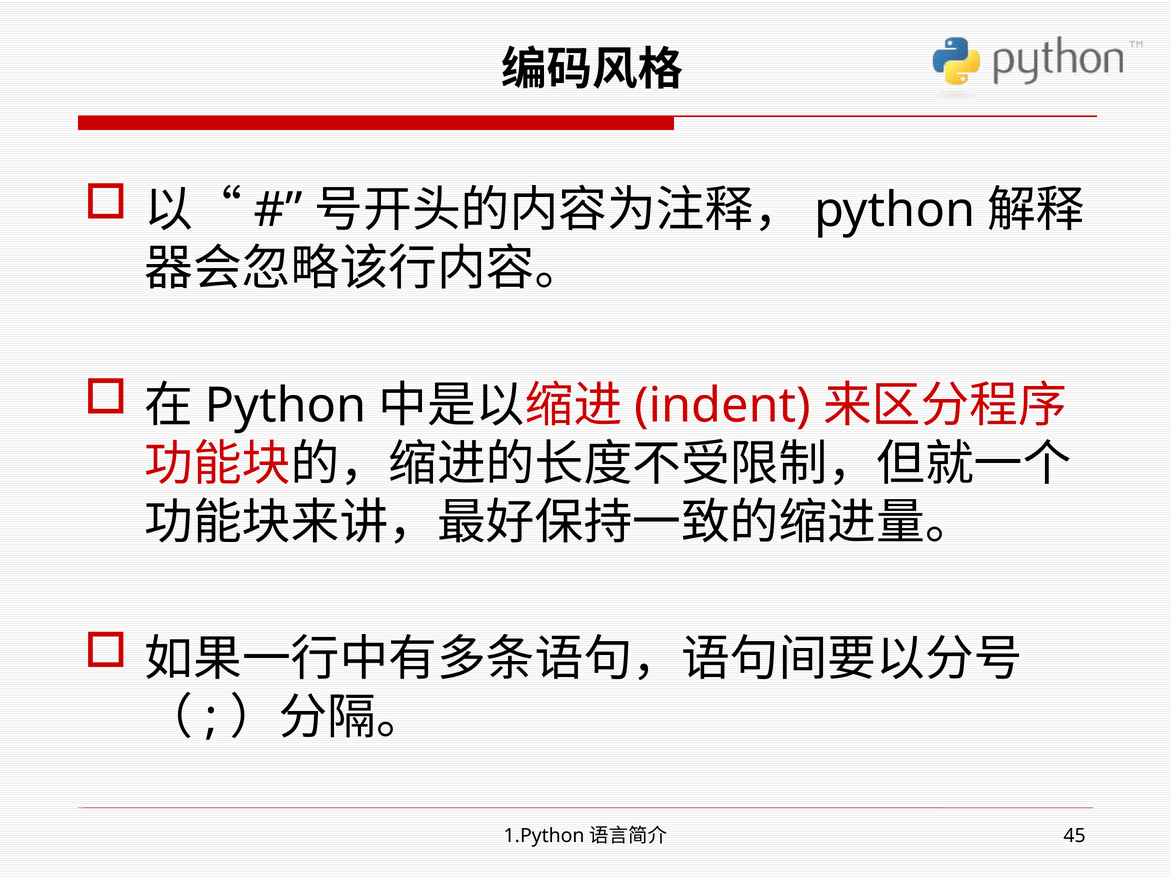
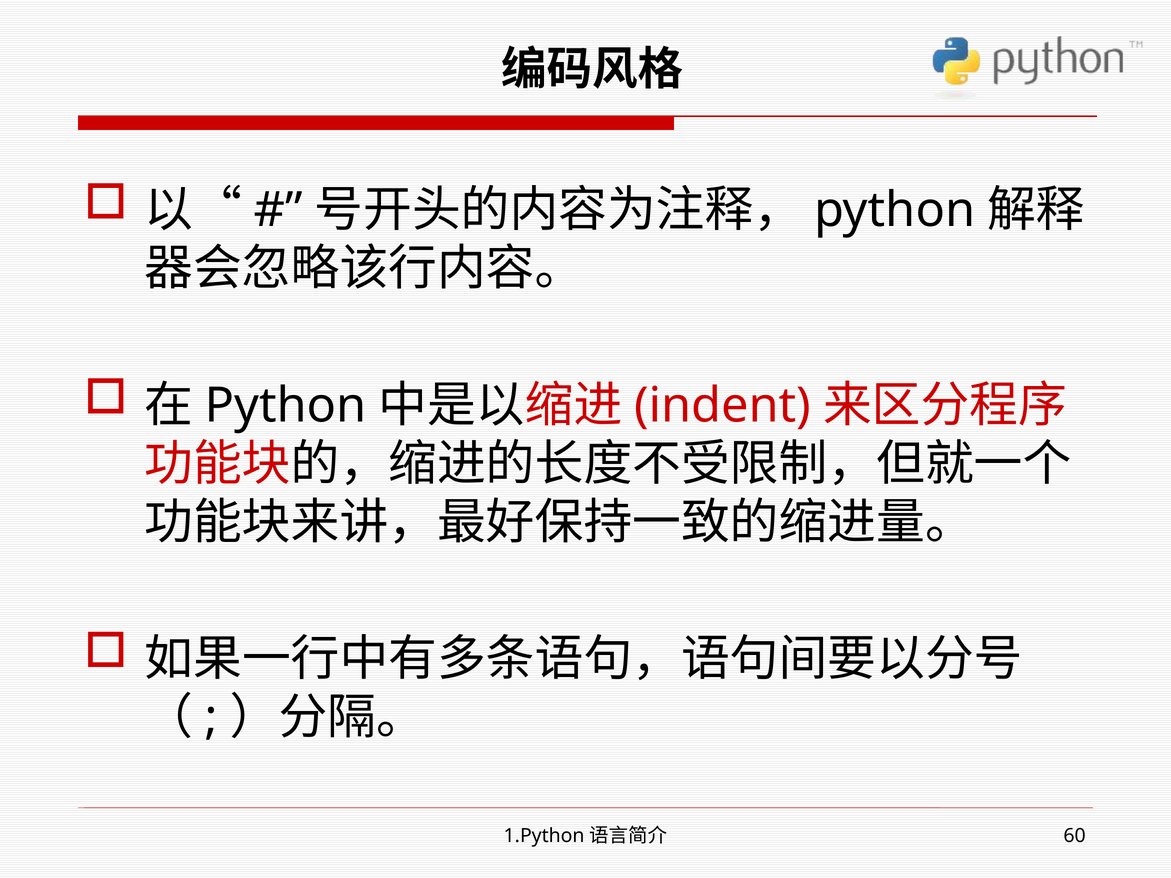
45: 45 -> 60 (1075, 836)
